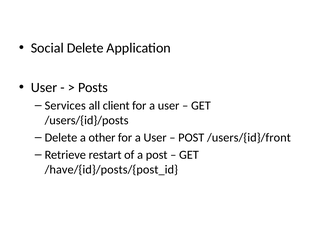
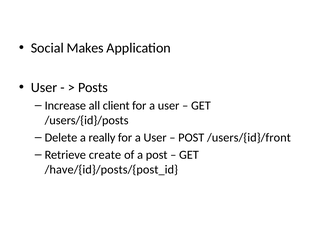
Social Delete: Delete -> Makes (85, 48)
Services: Services -> Increase (65, 106)
other: other -> really (102, 137)
restart: restart -> create (105, 155)
